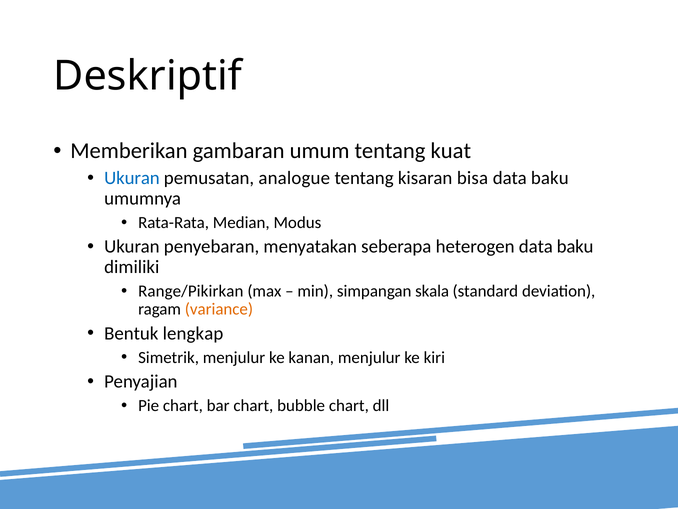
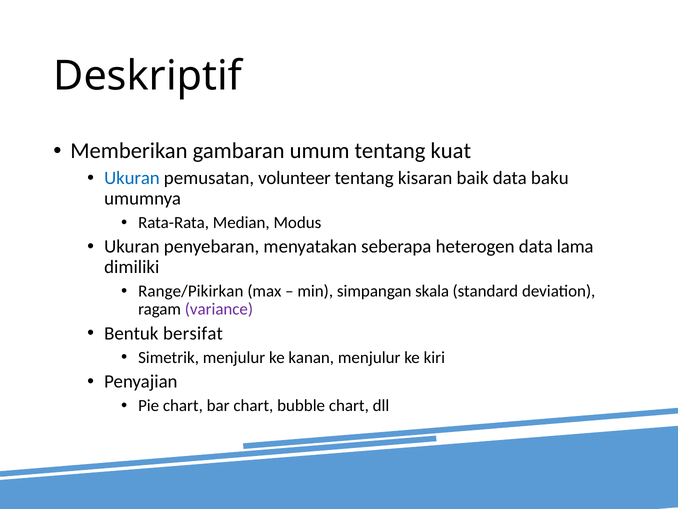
analogue: analogue -> volunteer (294, 178)
bisa: bisa -> baik (473, 178)
heterogen data baku: baku -> lama (575, 246)
variance colour: orange -> purple (219, 309)
lengkap: lengkap -> bersifat (193, 333)
